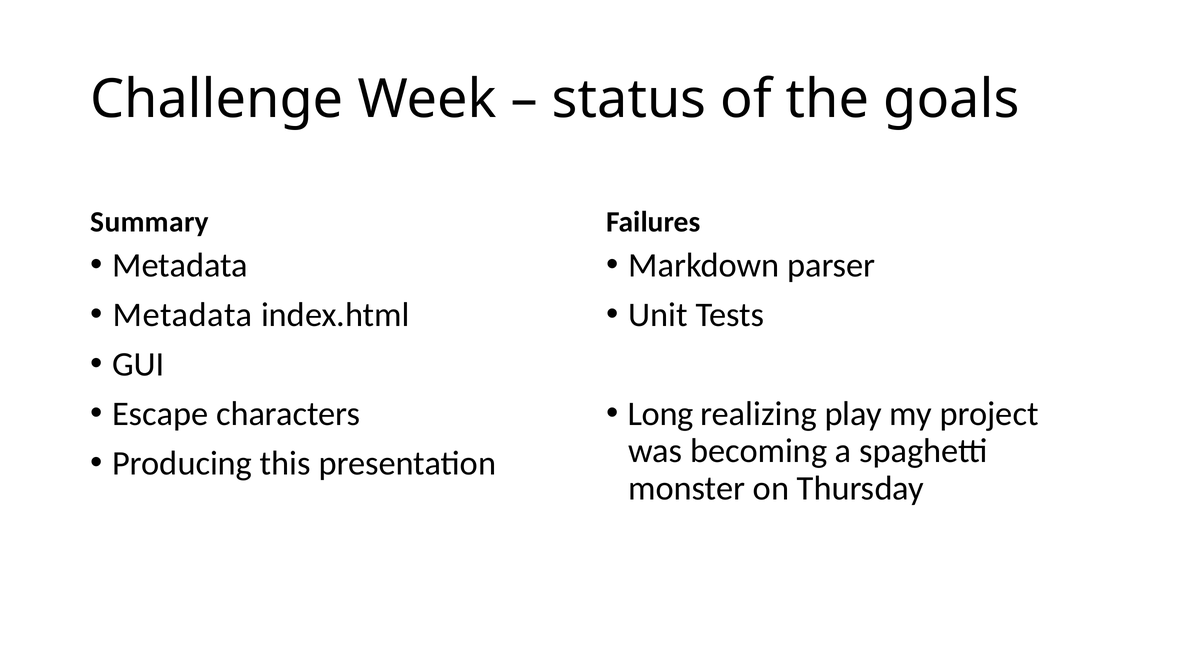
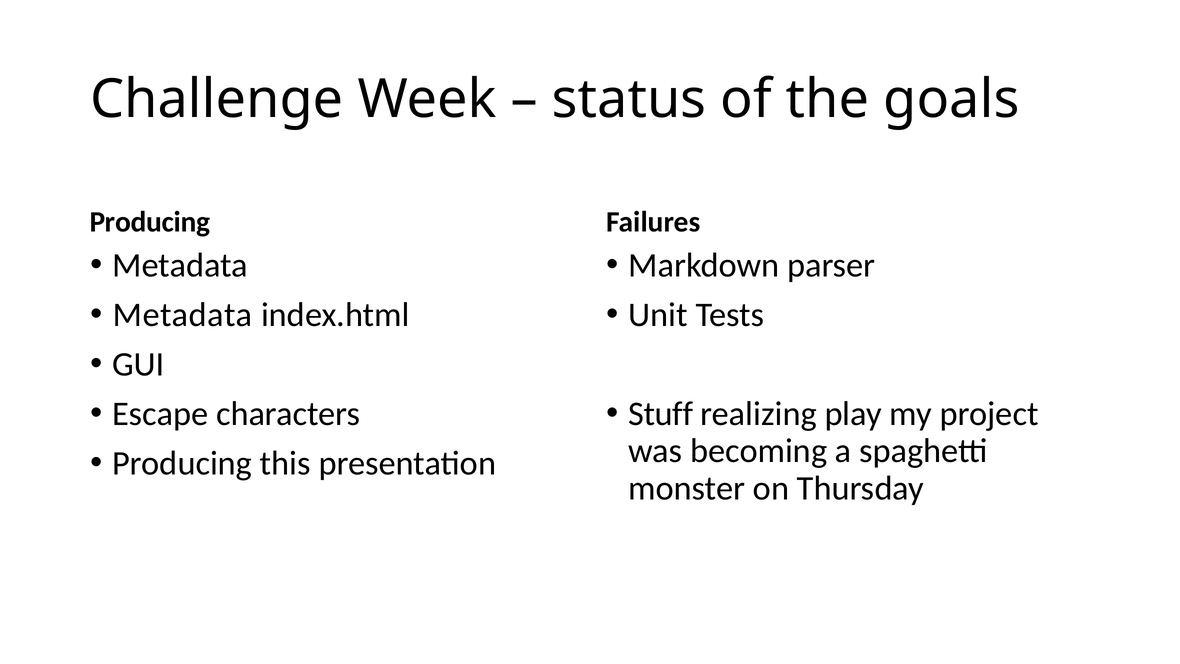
Summary: Summary -> Producing (150, 222)
Long: Long -> Stuff (661, 414)
